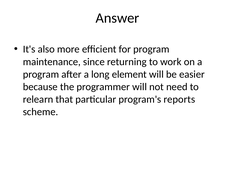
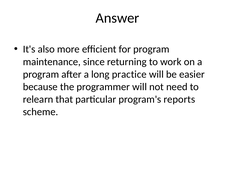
element: element -> practice (129, 74)
